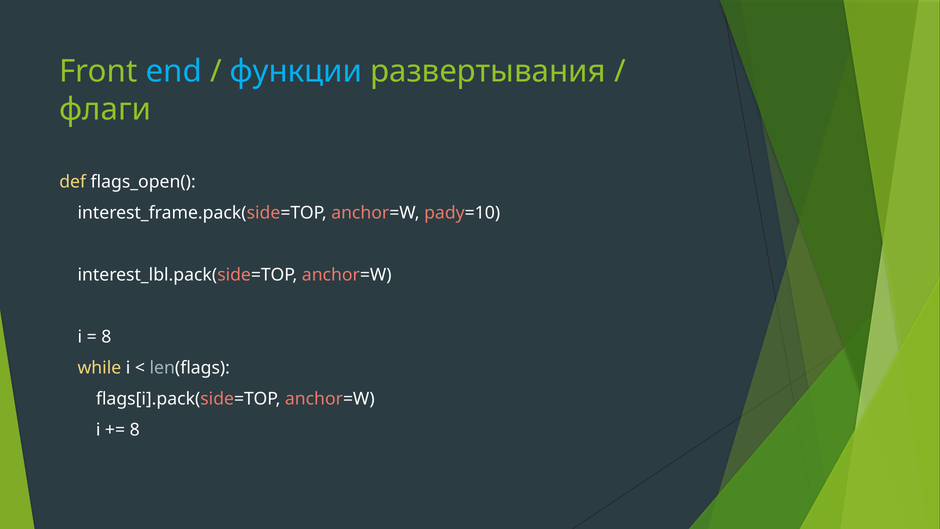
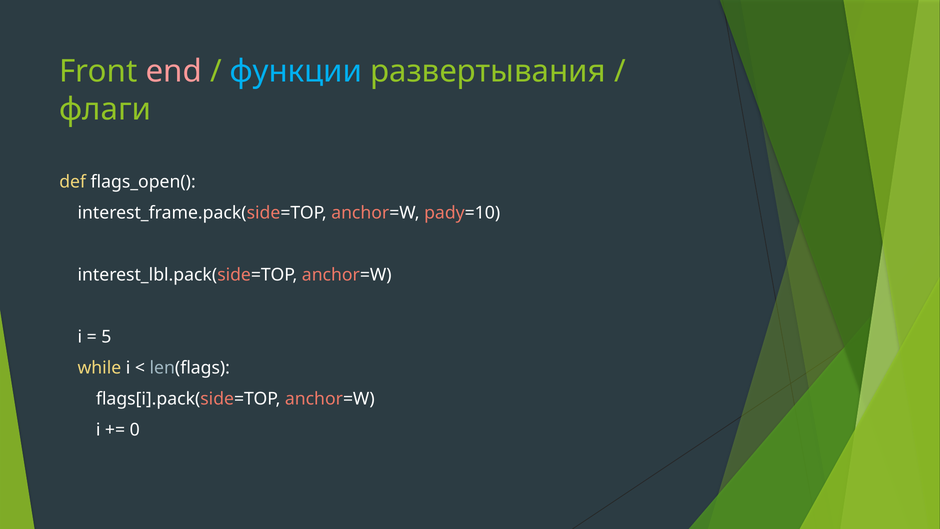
end colour: light blue -> pink (174, 72)
8: 8 -> 5 (106, 337)
8: 8 -> 0 (135, 430)
